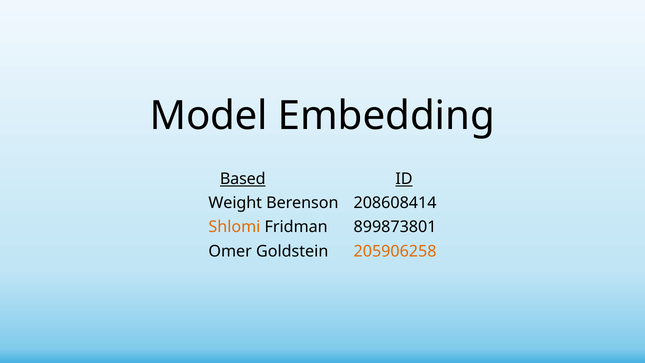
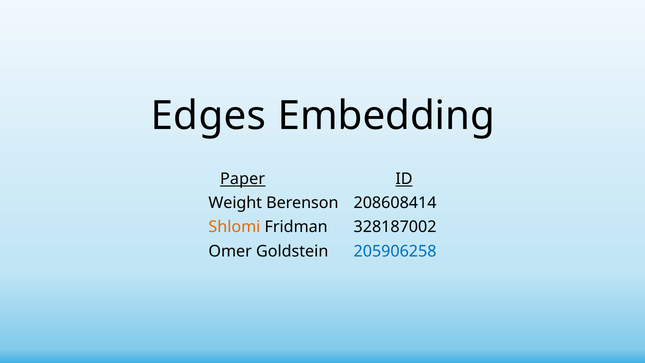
Model: Model -> Edges (208, 116)
Based: Based -> Paper (243, 179)
899873801: 899873801 -> 328187002 (395, 227)
205906258 colour: orange -> blue (395, 251)
